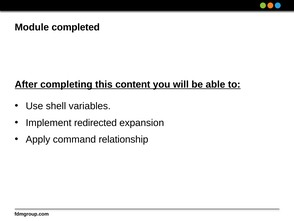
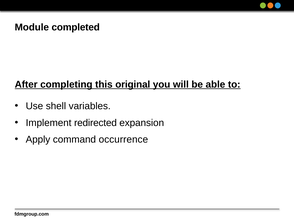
content: content -> original (133, 84)
relationship: relationship -> occurrence (123, 139)
